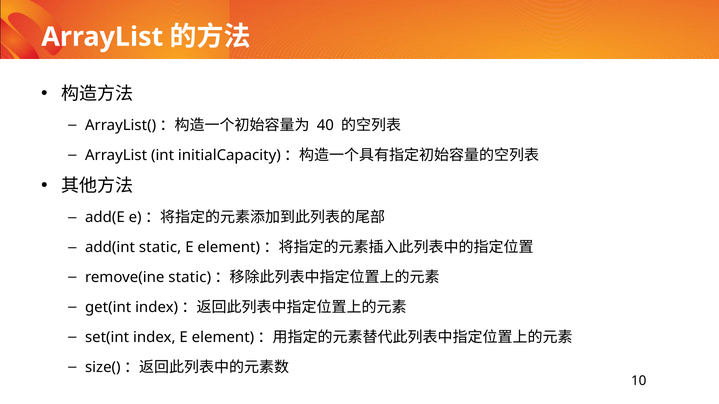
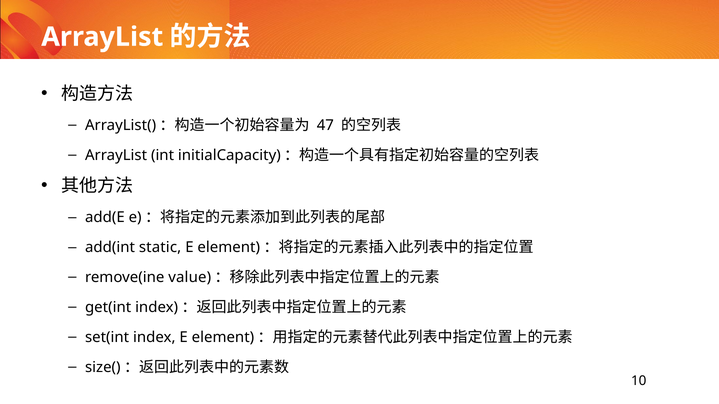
40: 40 -> 47 (325, 125)
remove(ine static: static -> value (190, 278)
